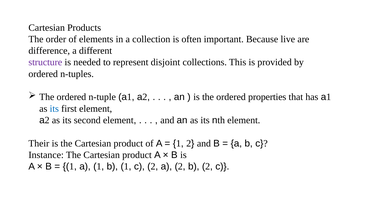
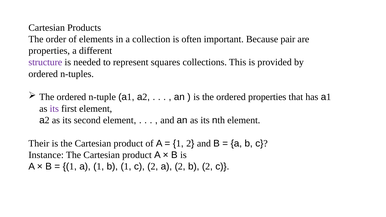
live: live -> pair (288, 39)
difference: difference -> properties (49, 51)
disjoint: disjoint -> squares (165, 62)
its colour: blue -> purple (54, 109)
